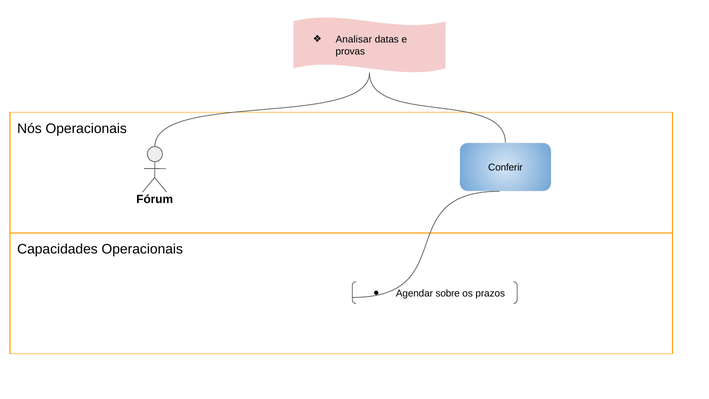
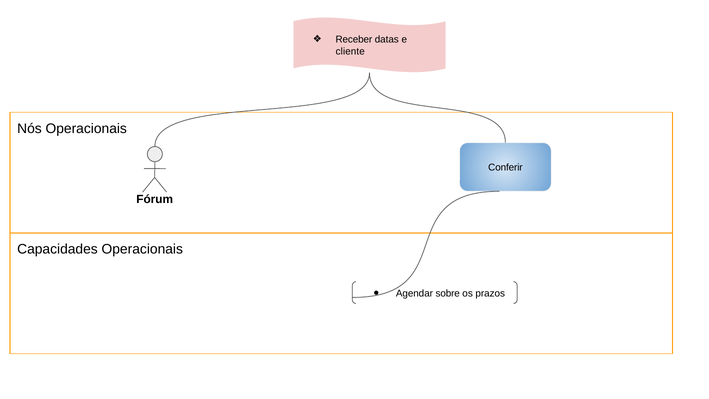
Analisar: Analisar -> Receber (354, 40)
provas: provas -> cliente (350, 51)
